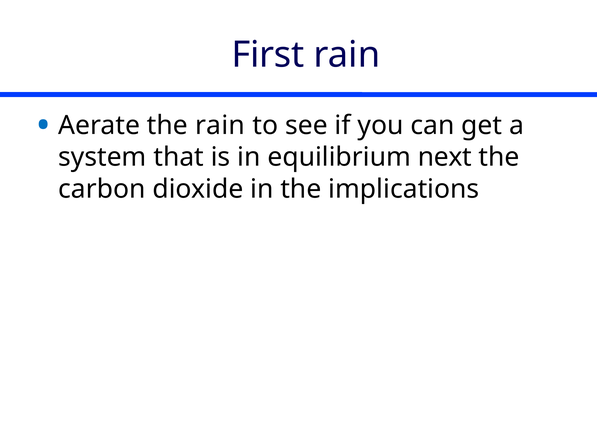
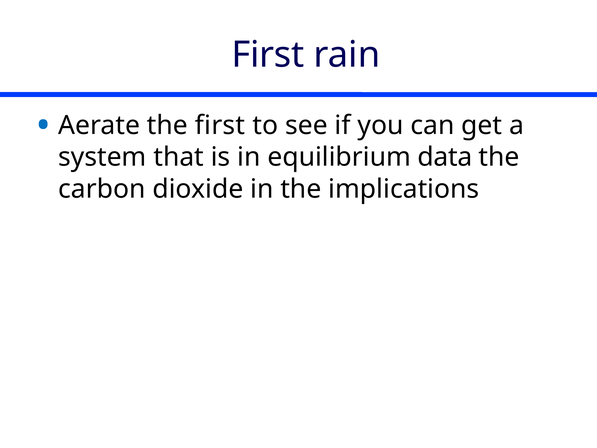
the rain: rain -> first (220, 125)
next: next -> data (445, 157)
